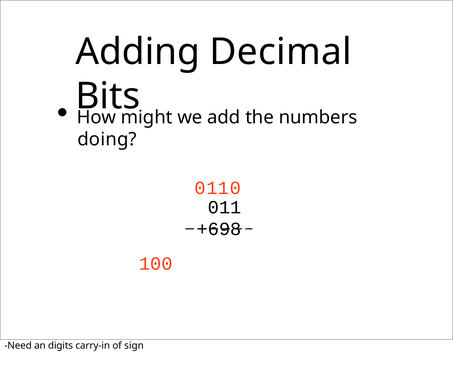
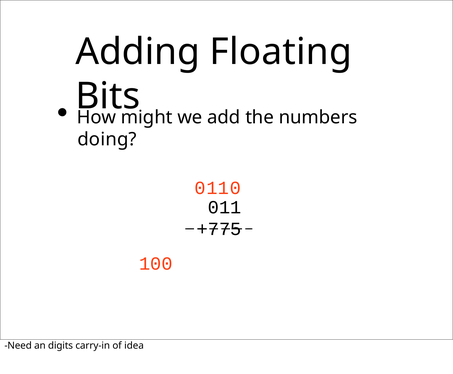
Decimal: Decimal -> Floating (281, 52)
+698: +698 -> +775 (219, 229)
sign: sign -> idea (134, 346)
